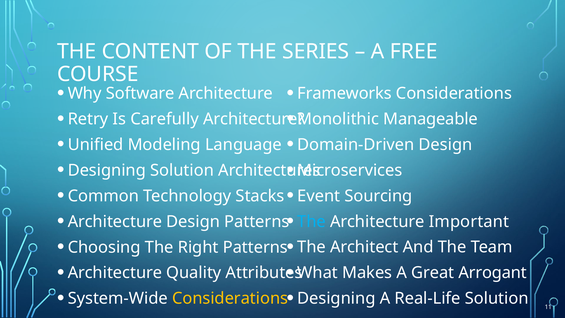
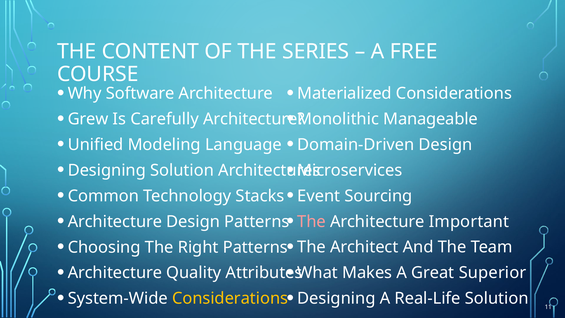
Frameworks: Frameworks -> Materialized (345, 93)
Retry: Retry -> Grew (88, 119)
The colour: light blue -> pink (312, 221)
Arrogant: Arrogant -> Superior (493, 273)
